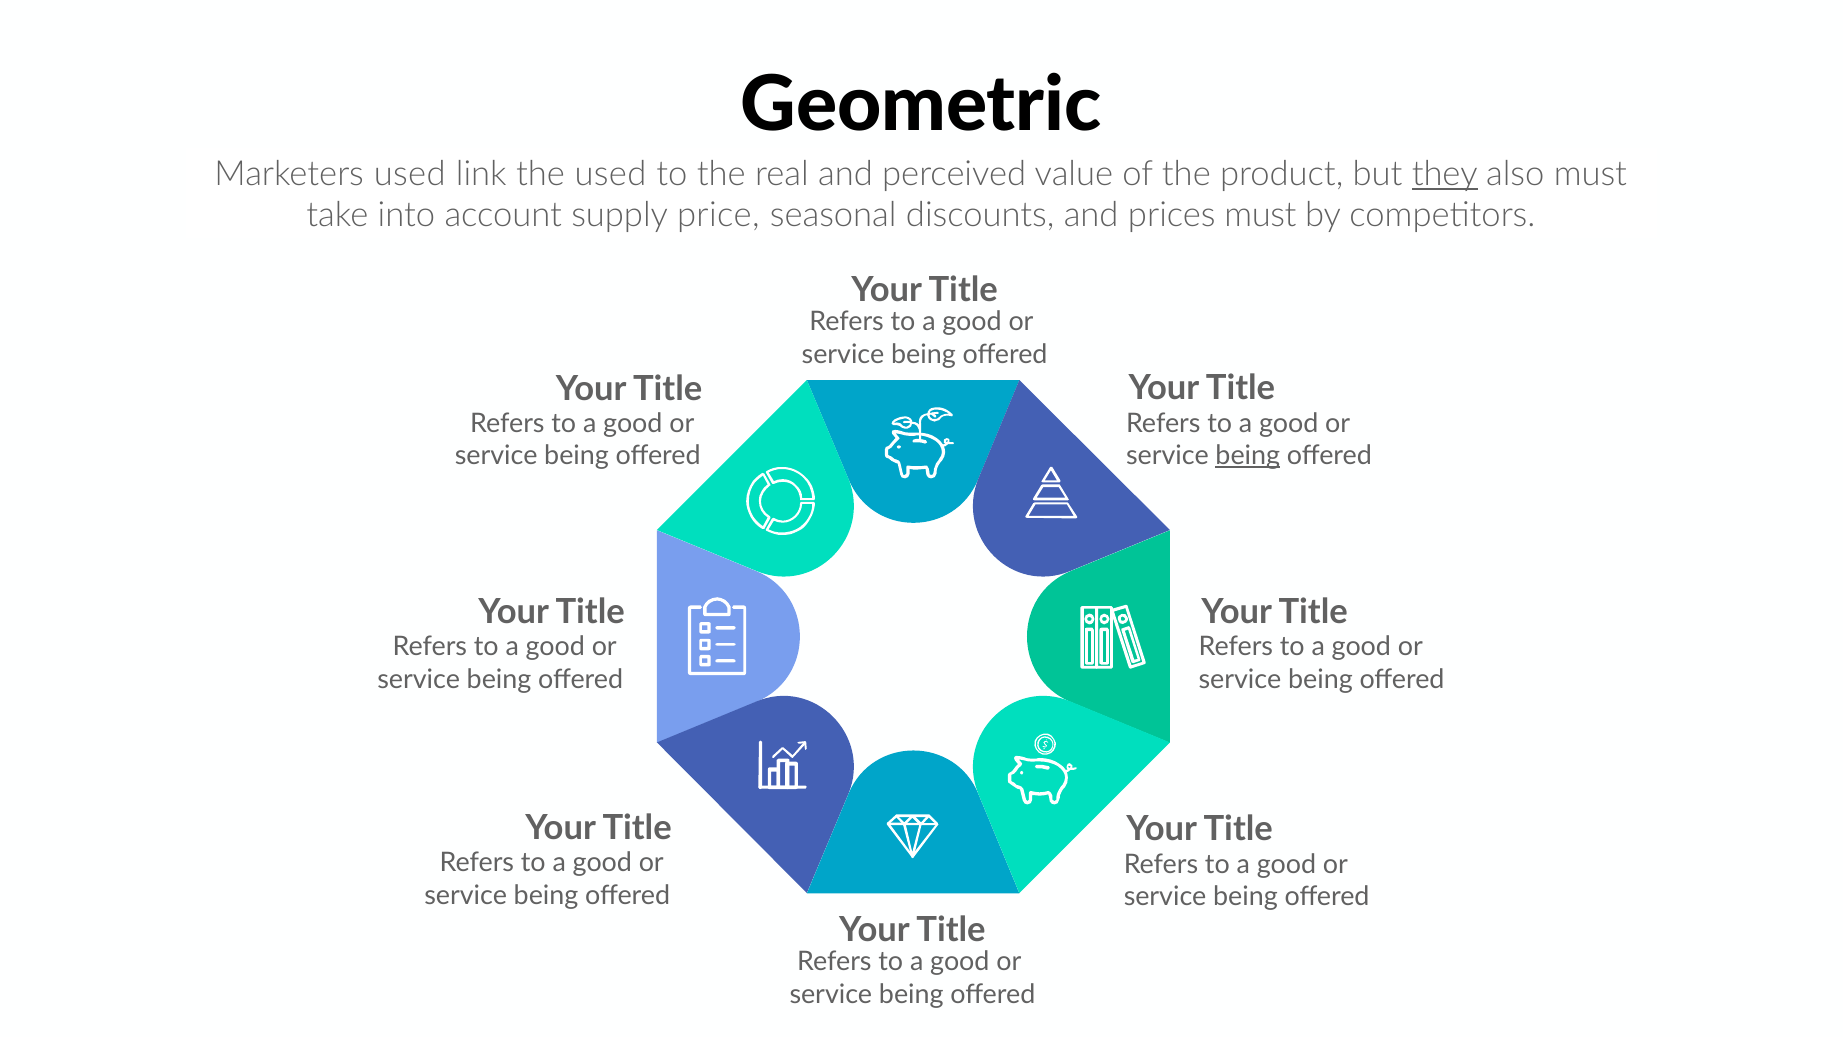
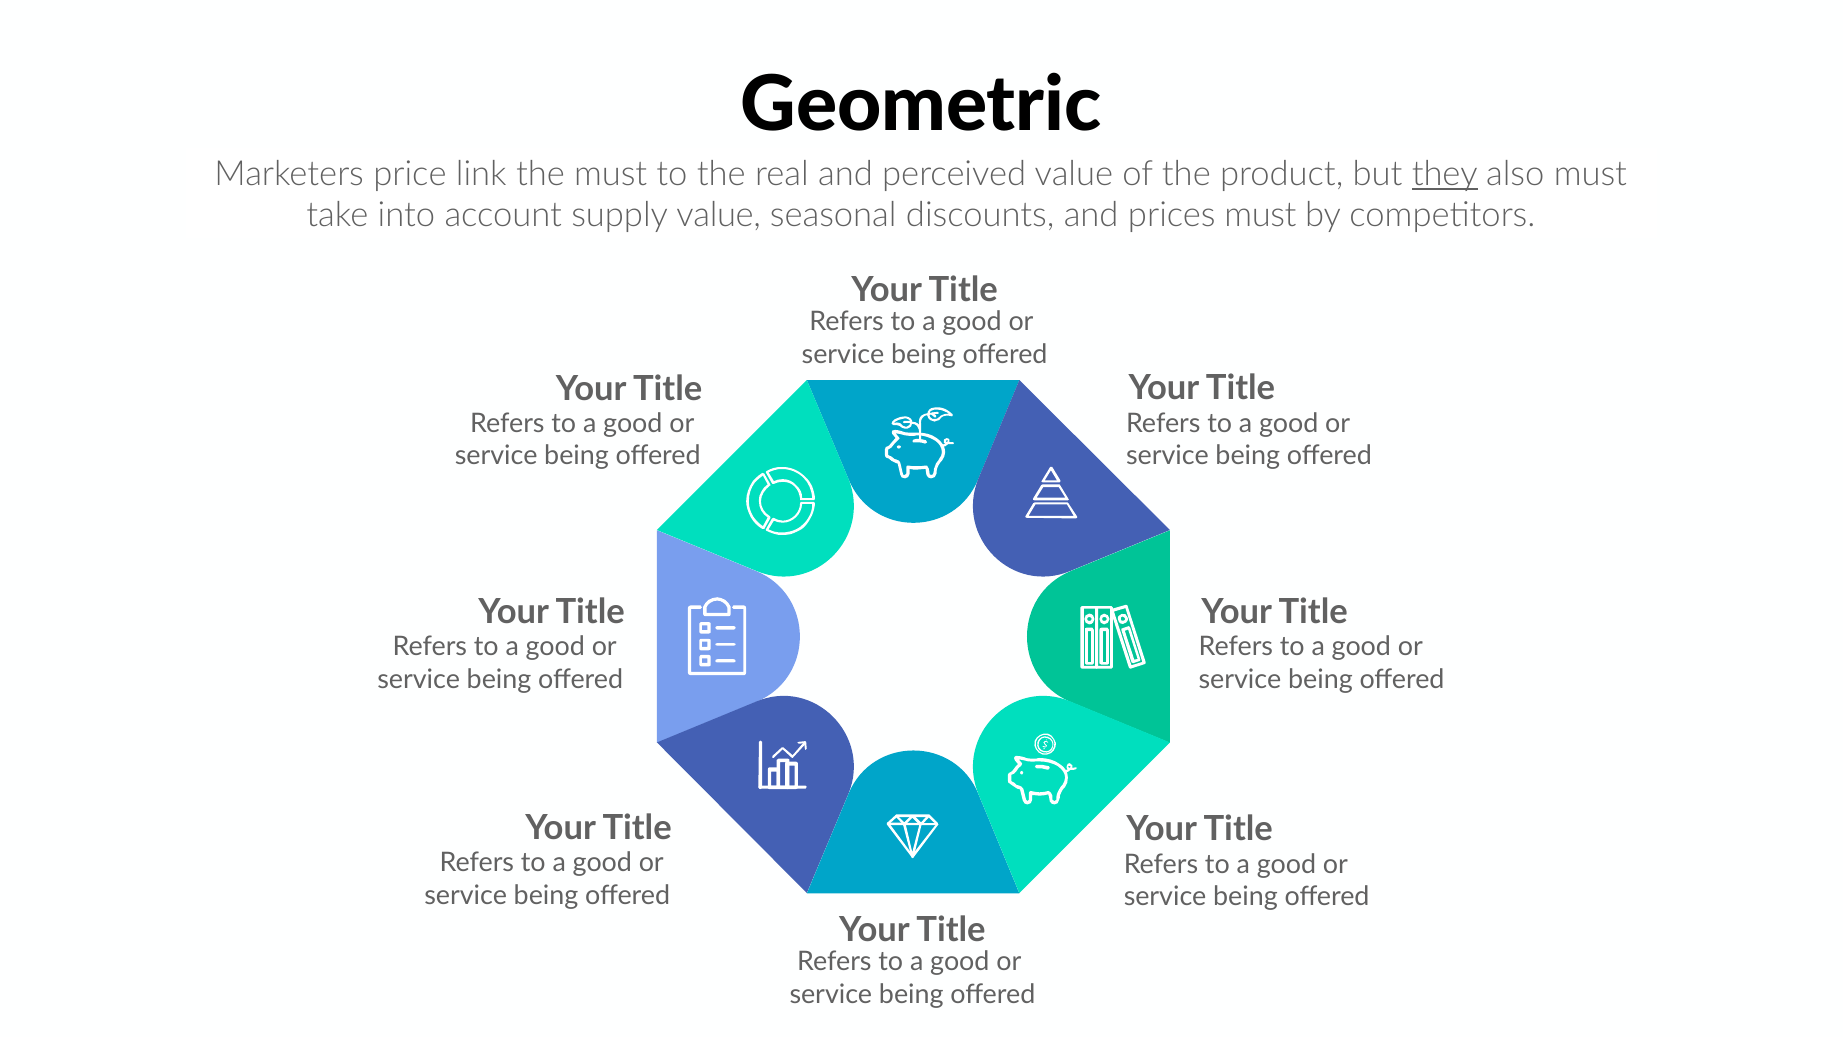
Marketers used: used -> price (410, 174)
the used: used -> must (611, 174)
supply price: price -> value (719, 216)
being underline: present -> none (1248, 455)
